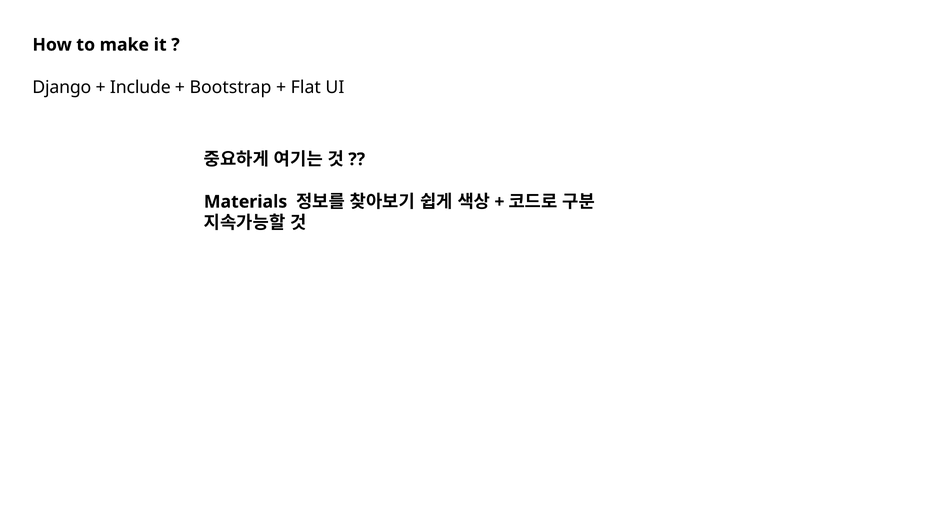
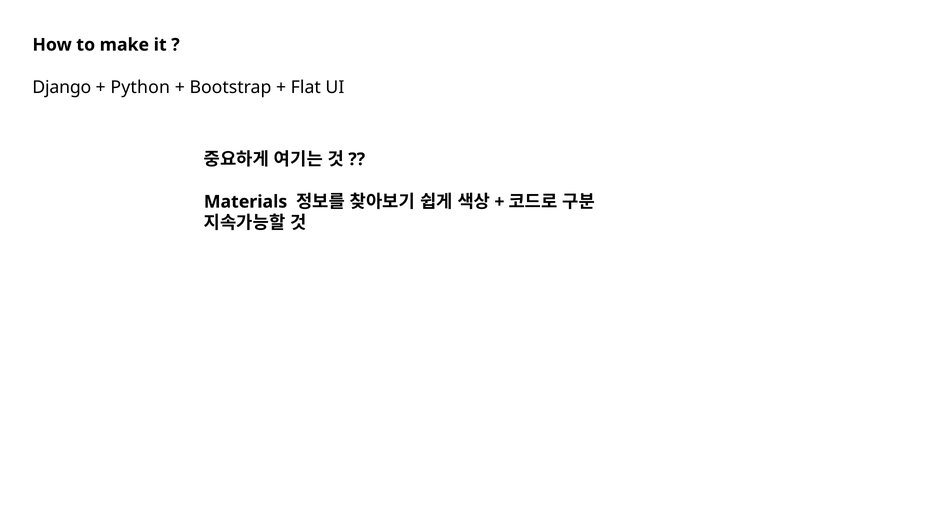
Include: Include -> Python (140, 87)
